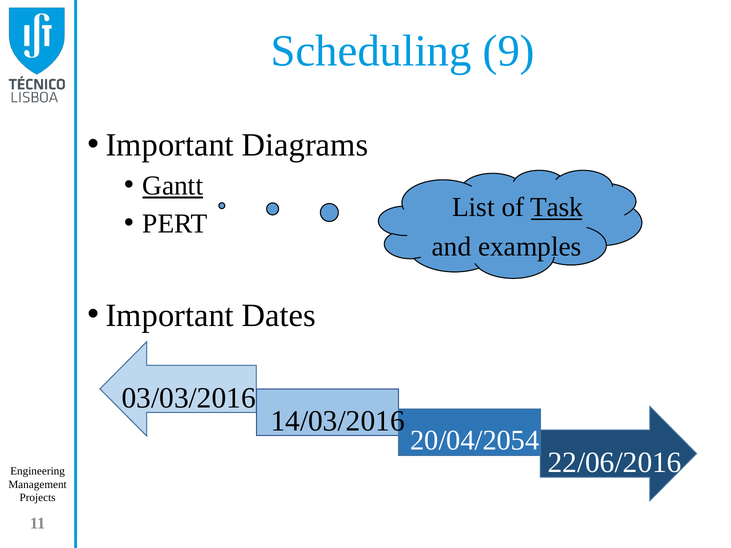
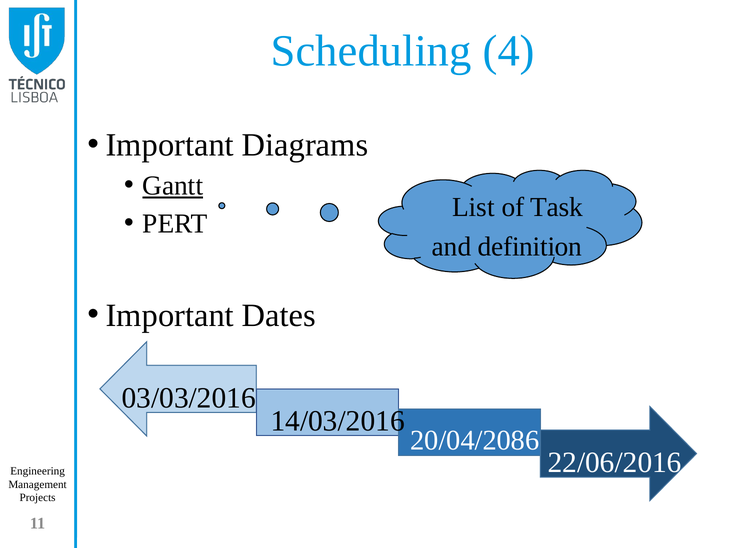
9: 9 -> 4 (509, 51)
Task underline: present -> none (557, 207)
examples: examples -> definition (530, 247)
20/04/2054: 20/04/2054 -> 20/04/2086 (475, 441)
